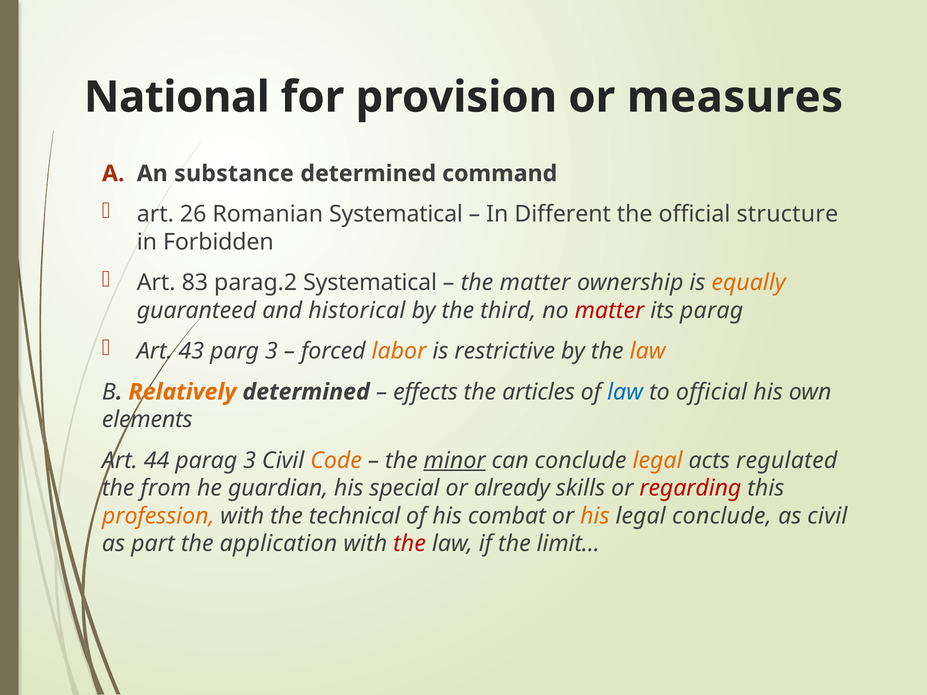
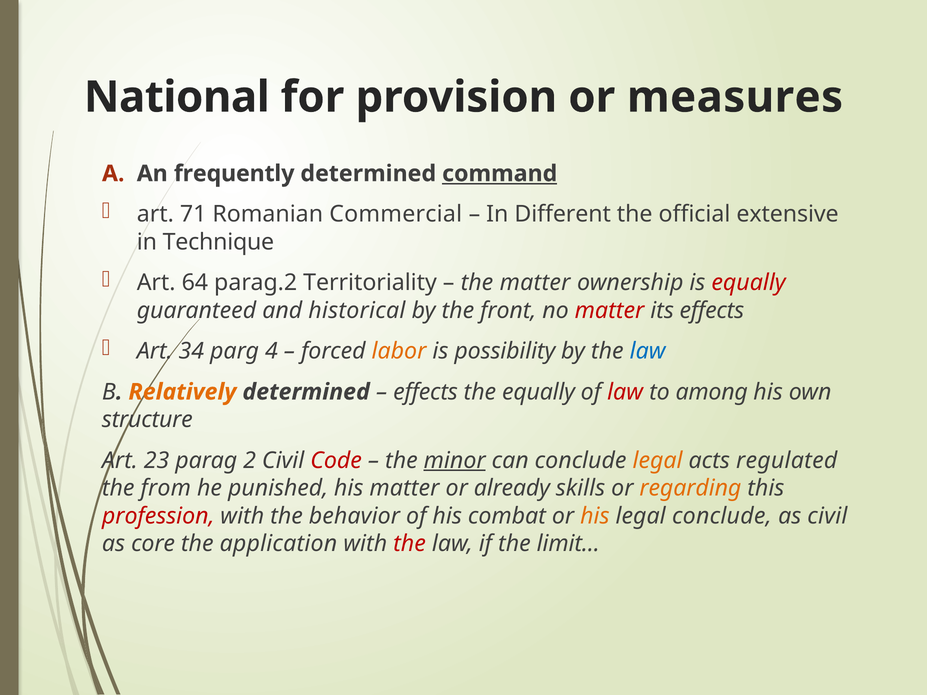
substance: substance -> frequently (234, 174)
command underline: none -> present (500, 174)
26: 26 -> 71 (193, 214)
Romanian Systematical: Systematical -> Commercial (396, 214)
structure: structure -> extensive (788, 214)
Forbidden: Forbidden -> Technique (218, 242)
83: 83 -> 64 (195, 283)
parag.2 Systematical: Systematical -> Territoriality (370, 283)
equally colour: orange -> red (749, 283)
third: third -> front (508, 311)
its parag: parag -> effects (712, 311)
43: 43 -> 34 (191, 351)
parg 3: 3 -> 4 (271, 351)
restrictive: restrictive -> possibility (505, 351)
law colour: orange -> blue (648, 351)
the articles: articles -> equally (539, 392)
law colour: blue -> red (625, 392)
to official: official -> among (712, 392)
elements: elements -> structure (147, 420)
44: 44 -> 23 (157, 461)
parag 3: 3 -> 2 (250, 461)
Code colour: orange -> red (336, 461)
guardian: guardian -> punished (278, 488)
his special: special -> matter (404, 488)
regarding colour: red -> orange (690, 488)
profession colour: orange -> red (158, 516)
technical: technical -> behavior (354, 516)
part: part -> core (153, 544)
